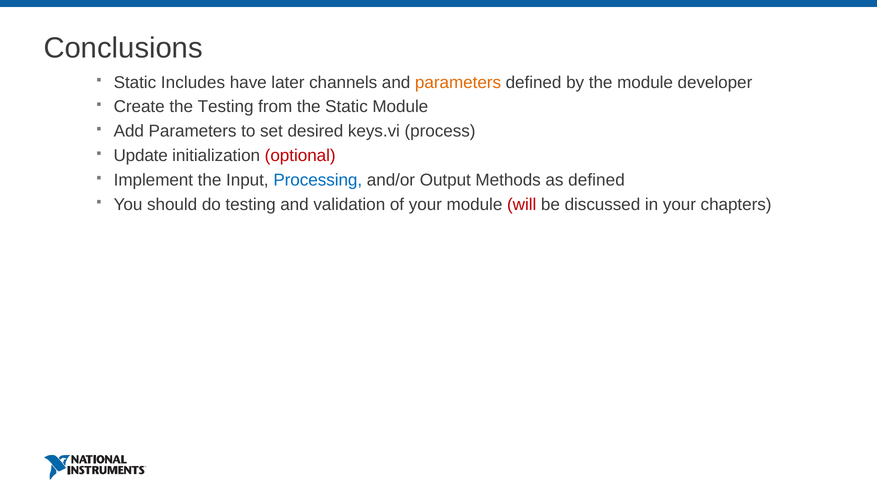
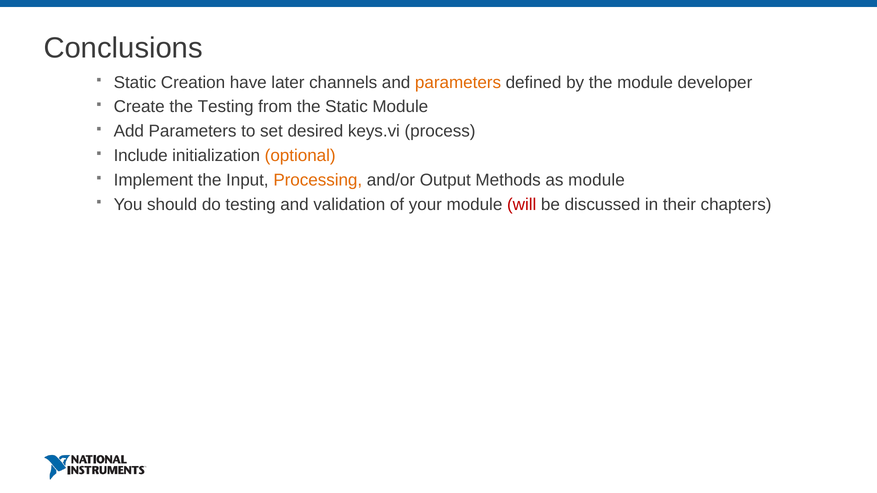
Includes: Includes -> Creation (193, 82)
Update: Update -> Include (141, 156)
optional colour: red -> orange (300, 156)
Processing colour: blue -> orange (318, 180)
as defined: defined -> module (596, 180)
in your: your -> their (679, 205)
